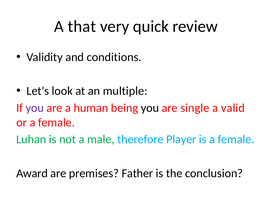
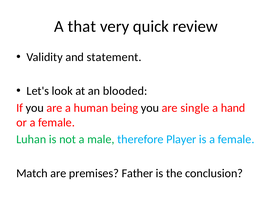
conditions: conditions -> statement (114, 57)
multiple: multiple -> blooded (125, 91)
you colour: purple -> black (35, 108)
valid: valid -> hand (233, 108)
Award: Award -> Match (32, 173)
